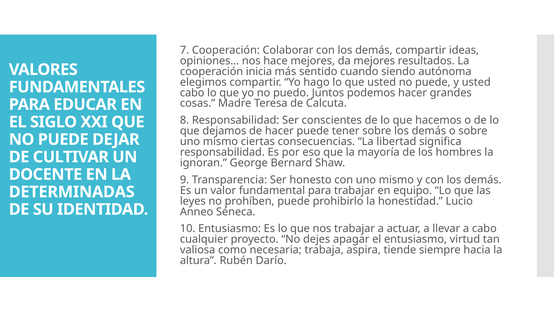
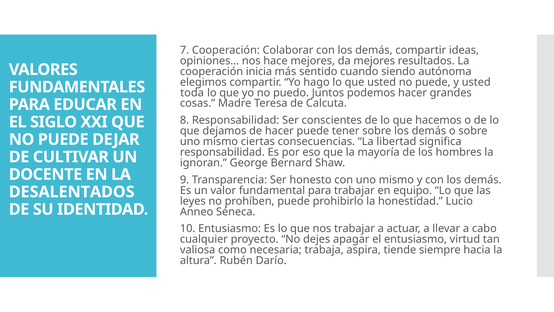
cabo: cabo -> toda (192, 93)
DETERMINADAS: DETERMINADAS -> DESALENTADOS (72, 192)
